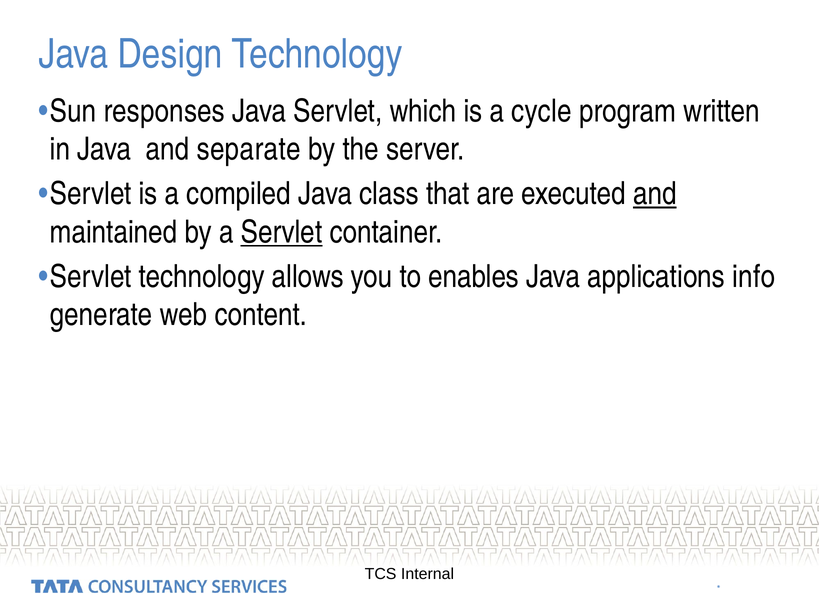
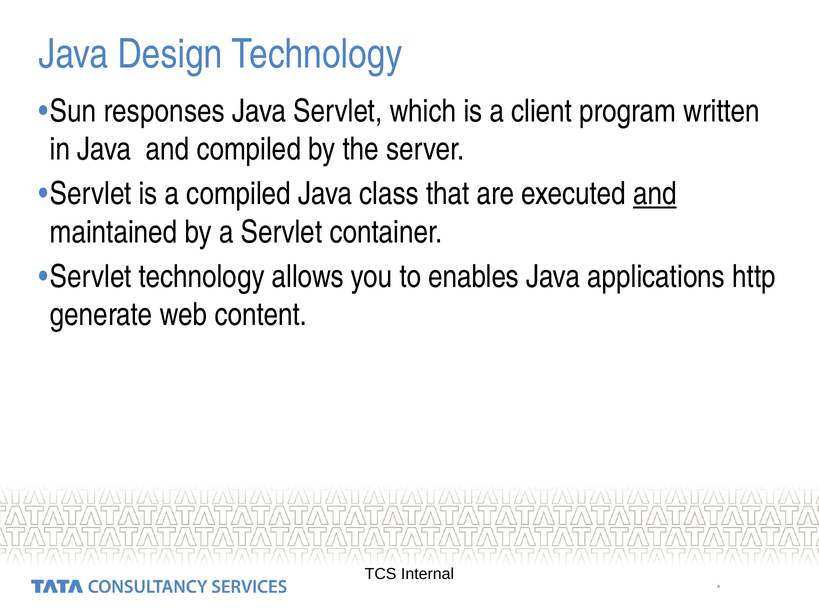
cycle: cycle -> client (542, 111)
and separate: separate -> compiled (249, 149)
Servlet underline: present -> none (282, 232)
info: info -> http (754, 277)
